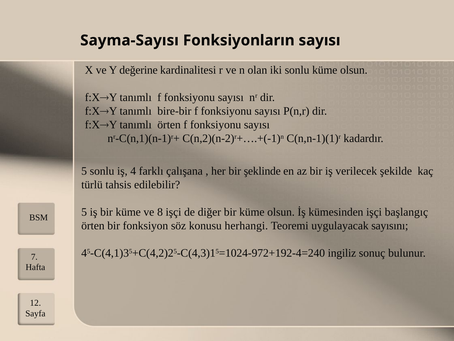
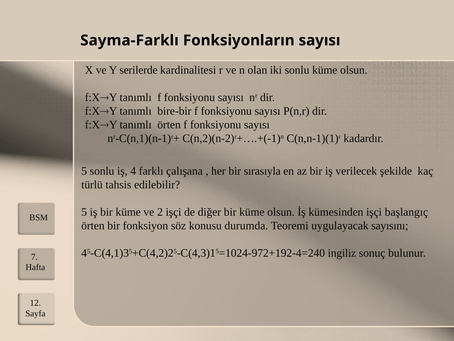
Sayma-Sayısı: Sayma-Sayısı -> Sayma-Farklı (130, 40)
değerine: değerine -> serilerde (139, 70)
şeklinde: şeklinde -> sırasıyla (262, 171)
8: 8 -> 2 (160, 212)
herhangi: herhangi -> durumda (246, 225)
